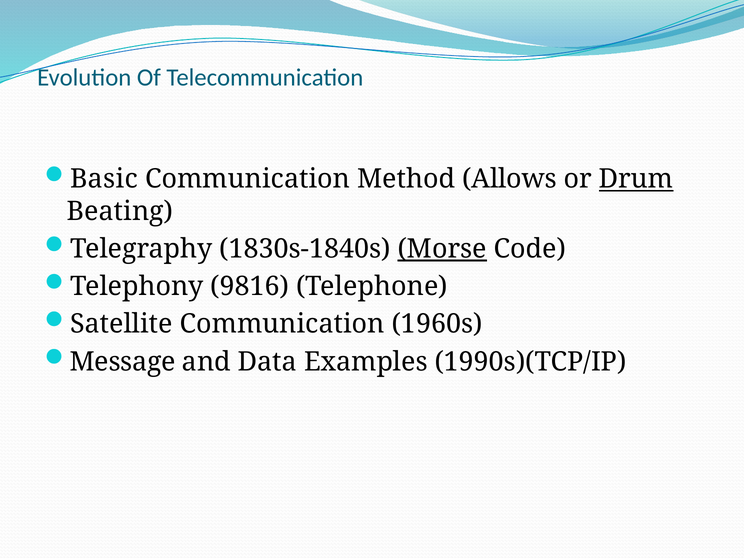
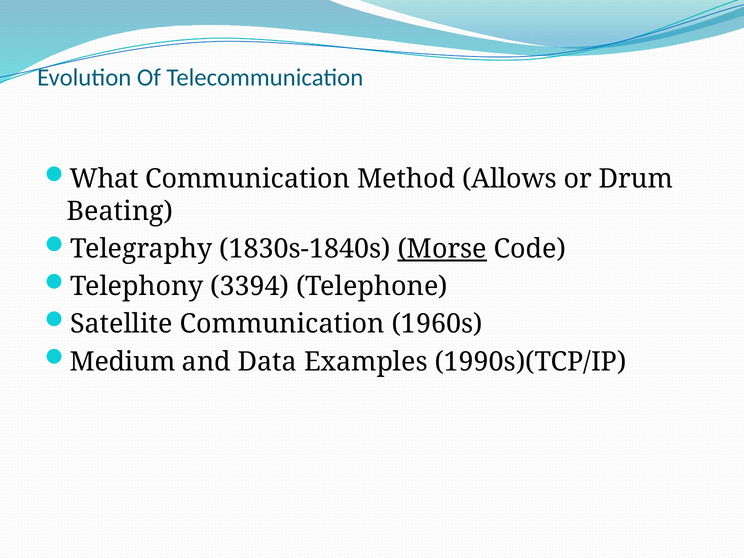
Basic: Basic -> What (104, 179)
Drum underline: present -> none (636, 179)
9816: 9816 -> 3394 (250, 287)
Message: Message -> Medium (123, 362)
